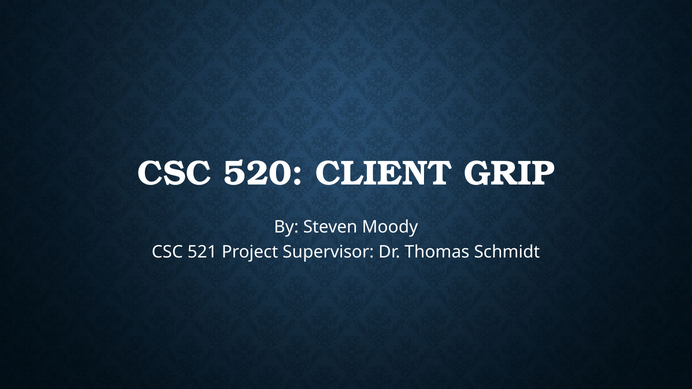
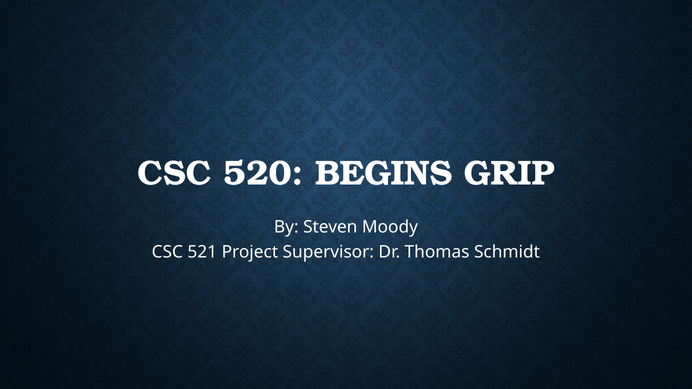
CLIENT: CLIENT -> BEGINS (384, 173)
